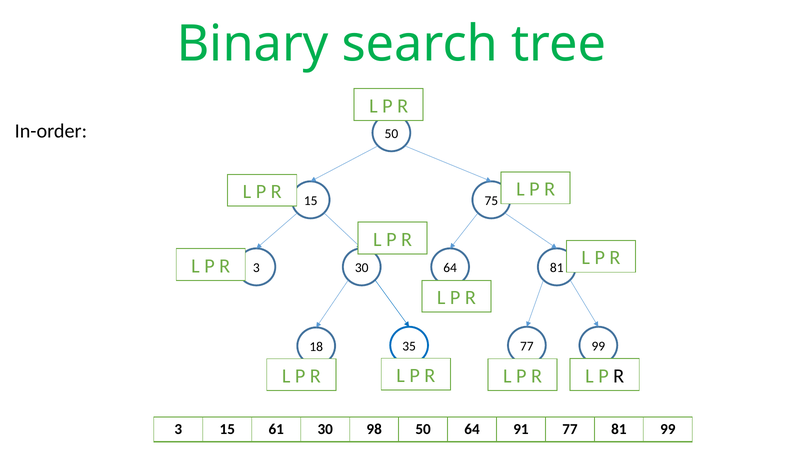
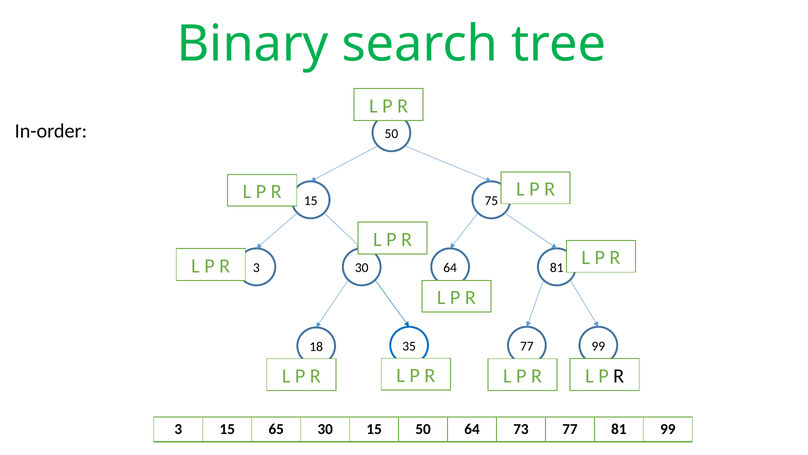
61: 61 -> 65 (276, 429)
30 98: 98 -> 15 (374, 429)
91: 91 -> 73 (521, 429)
